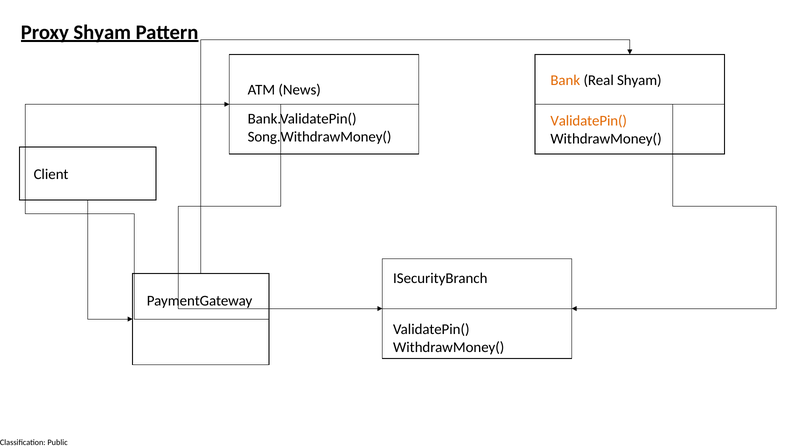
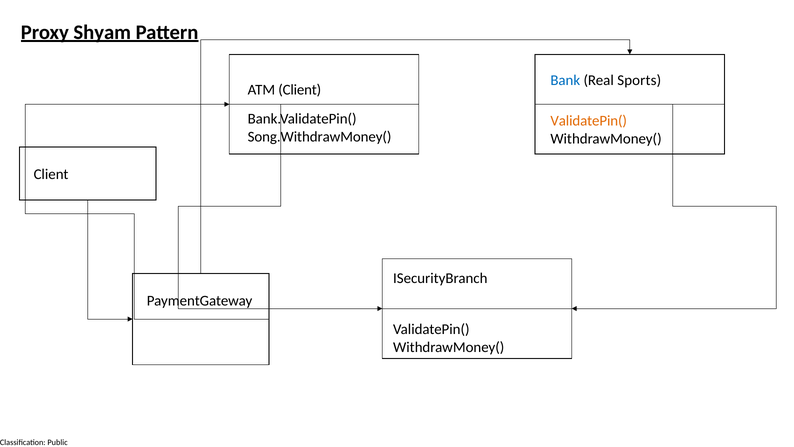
Bank colour: orange -> blue (565, 80)
Real Shyam: Shyam -> Sports (639, 80)
ATM News: News -> Client (300, 90)
